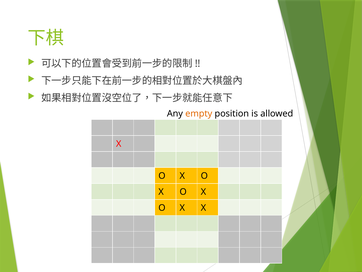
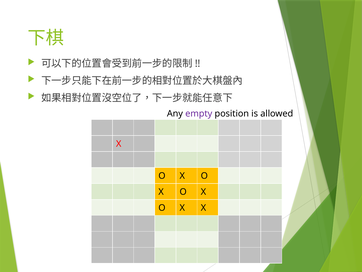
empty colour: orange -> purple (199, 113)
